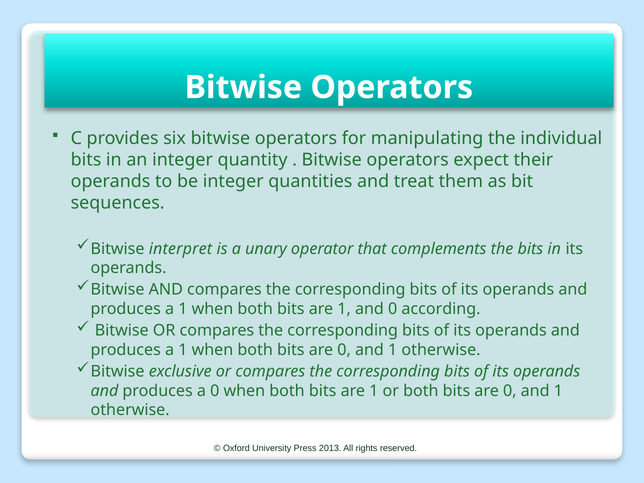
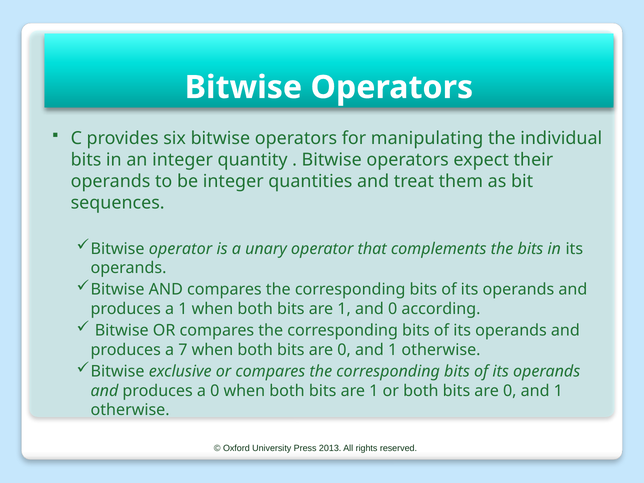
Bitwise interpret: interpret -> operator (181, 249)
1: 1 -> 7 (183, 350)
